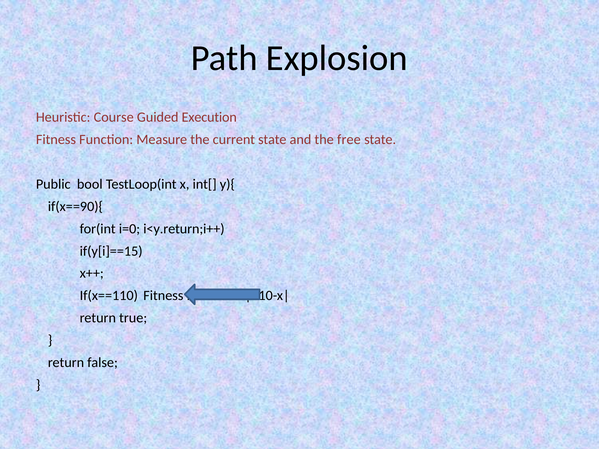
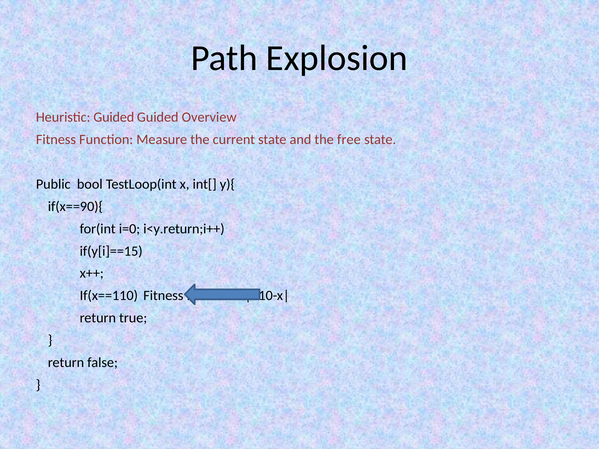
Heuristic Course: Course -> Guided (114, 117)
Execution: Execution -> Overview (209, 117)
